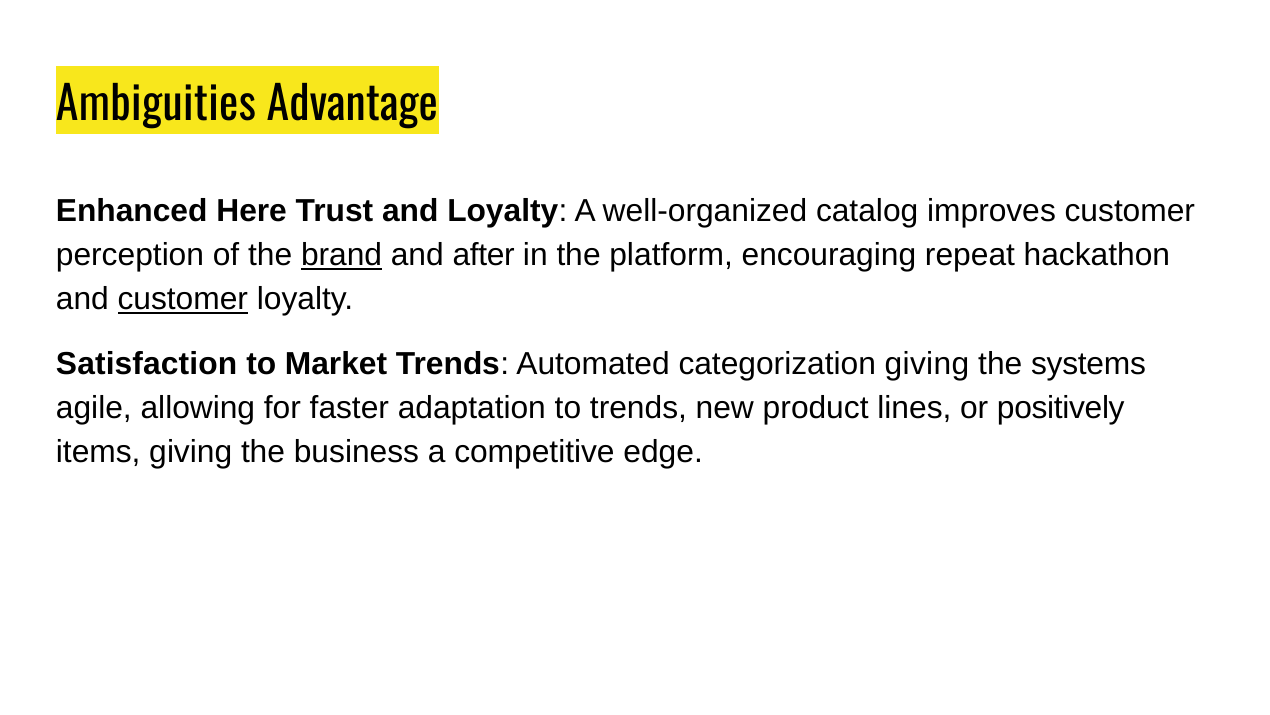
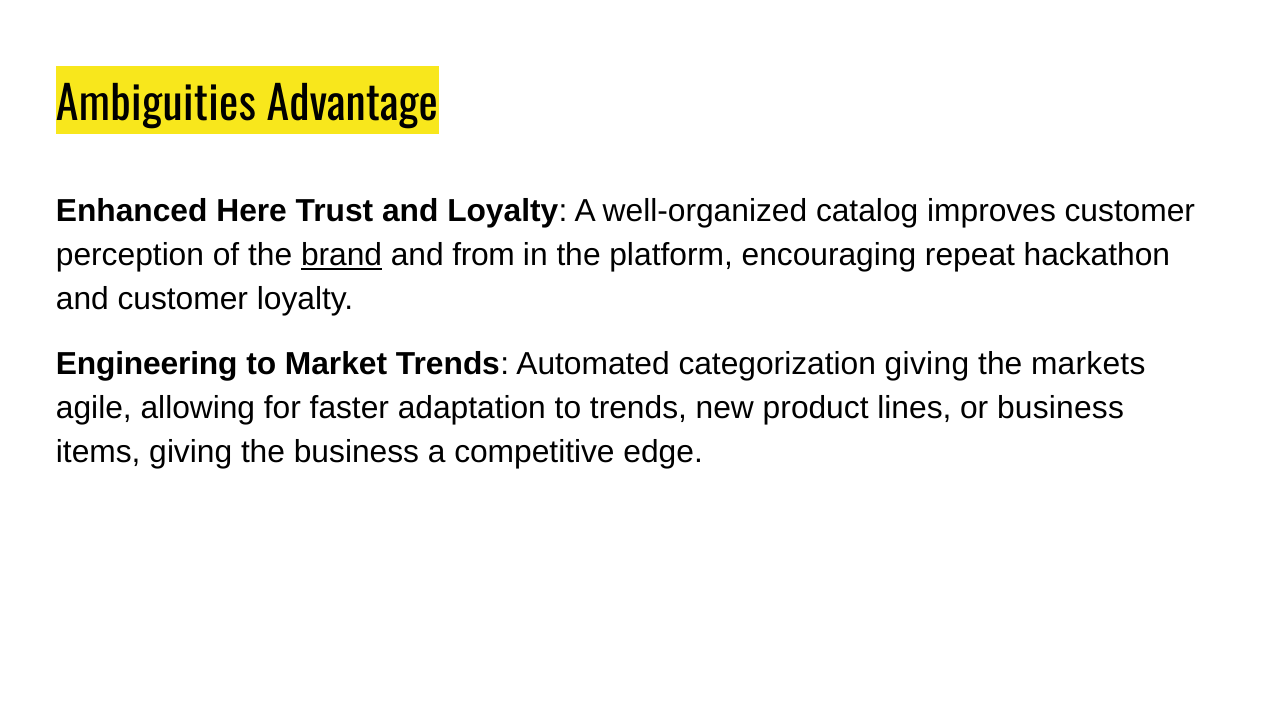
after: after -> from (484, 255)
customer underline: present -> none (183, 299)
Satisfaction: Satisfaction -> Engineering (147, 364)
systems: systems -> markets (1088, 364)
or positively: positively -> business (1061, 407)
